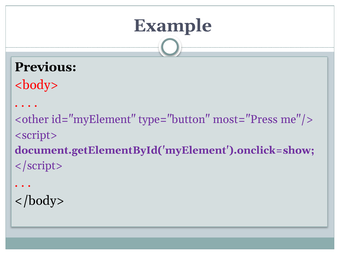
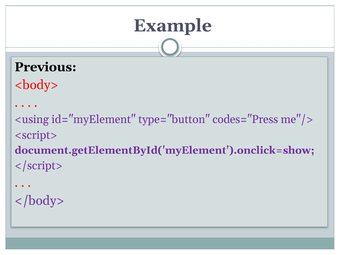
<other: <other -> <using (32, 119)
most="Press: most="Press -> codes="Press (245, 119)
</body> colour: black -> purple (40, 201)
